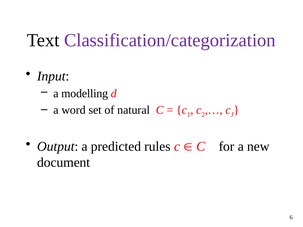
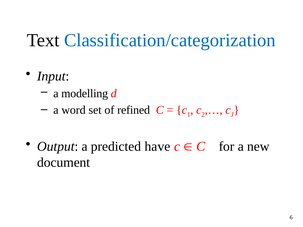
Classification/categorization colour: purple -> blue (170, 40)
natural: natural -> refined (134, 110)
rules: rules -> have (157, 147)
